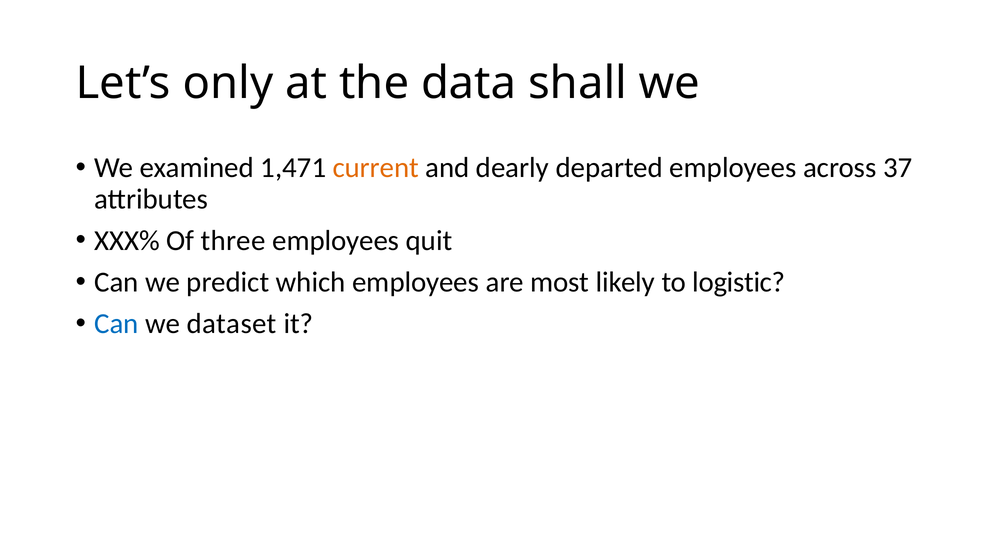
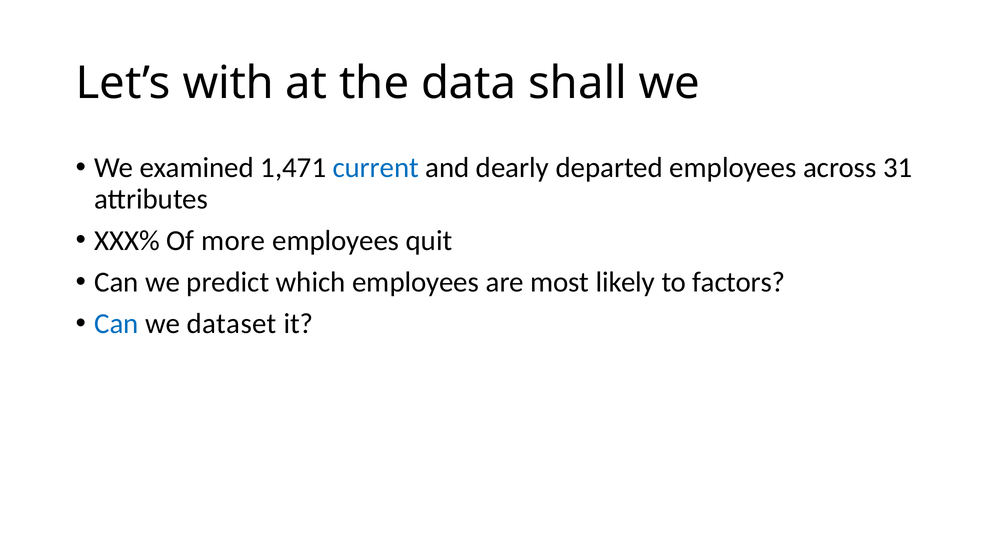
only: only -> with (228, 83)
current colour: orange -> blue (376, 168)
37: 37 -> 31 (898, 168)
three: three -> more (233, 241)
logistic: logistic -> factors (739, 282)
